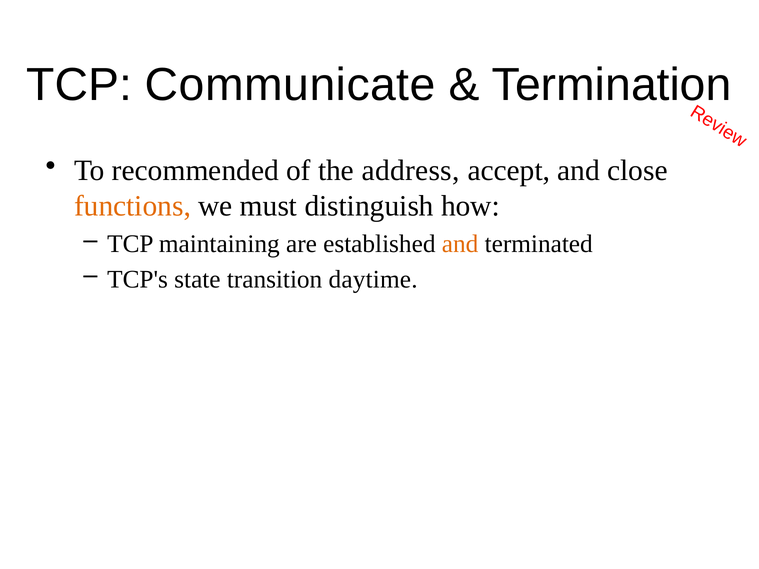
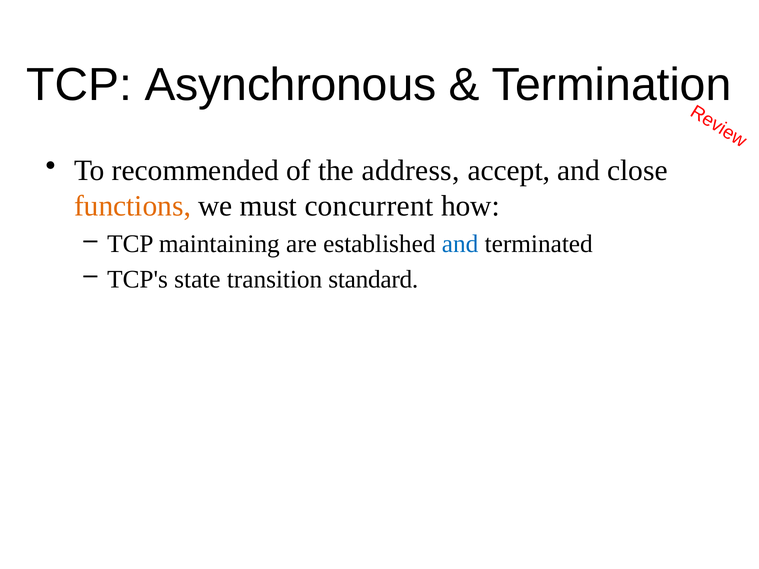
Communicate: Communicate -> Asynchronous (291, 85)
distinguish: distinguish -> concurrent (369, 206)
and colour: orange -> blue (460, 244)
daytime: daytime -> standard (373, 279)
